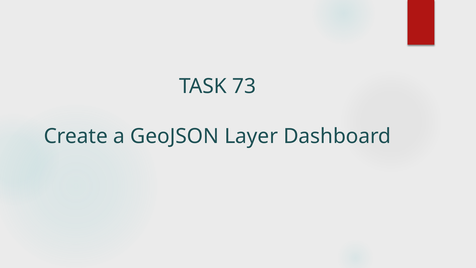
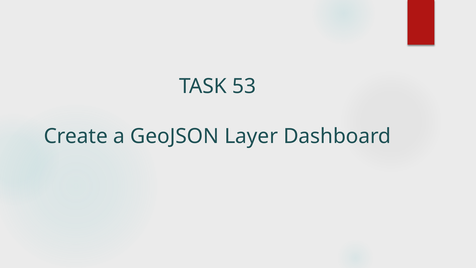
73: 73 -> 53 (244, 86)
